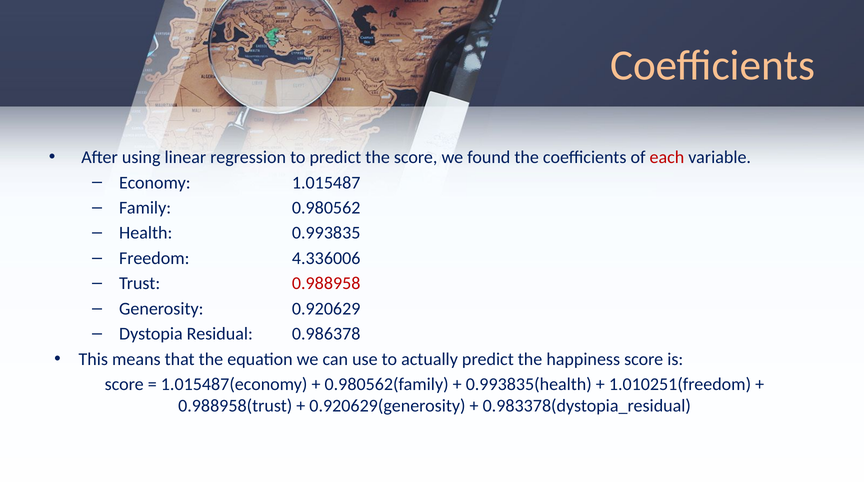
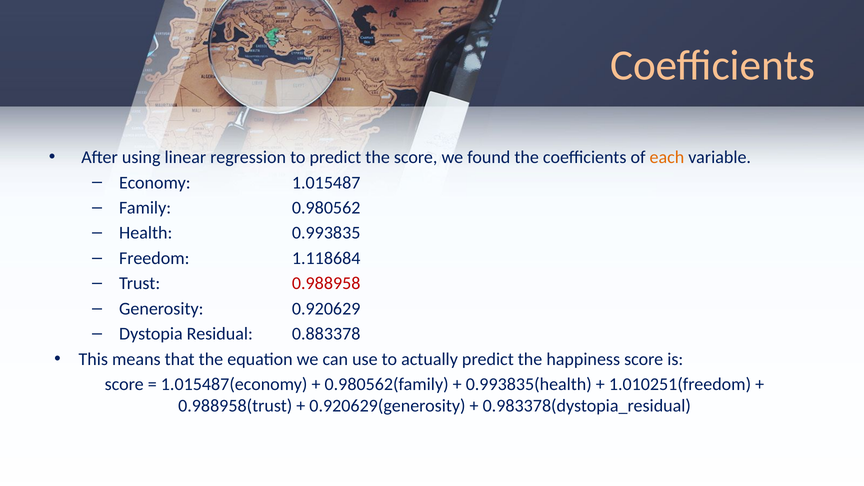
each colour: red -> orange (667, 157)
4.336006: 4.336006 -> 1.118684 (326, 258)
0.986378: 0.986378 -> 0.883378 (326, 334)
